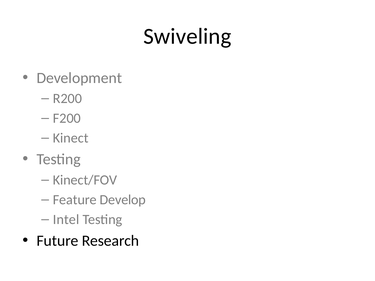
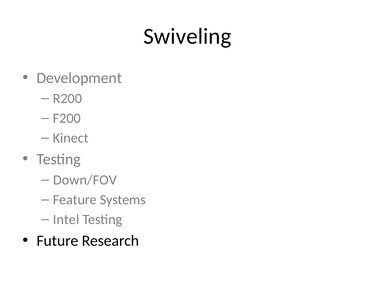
Kinect/FOV: Kinect/FOV -> Down/FOV (85, 180)
Develop: Develop -> Systems (123, 200)
